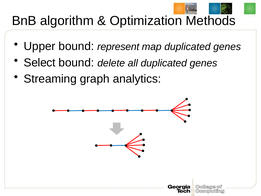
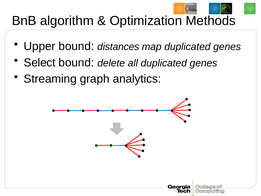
represent: represent -> distances (118, 47)
